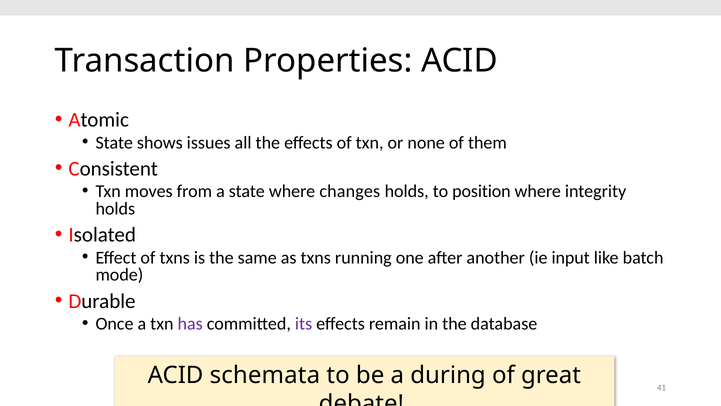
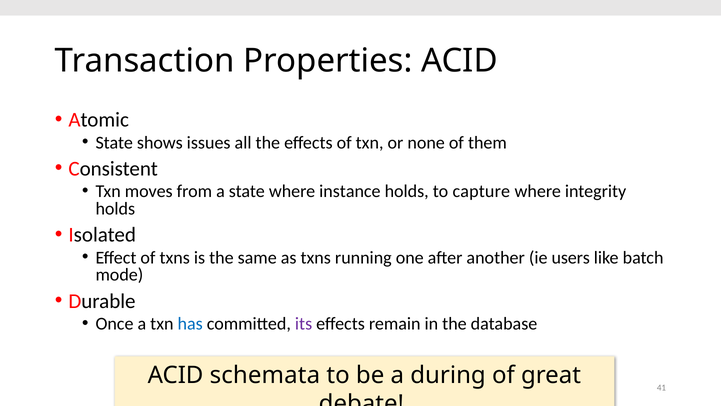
changes: changes -> instance (350, 191)
position: position -> capture (481, 191)
input: input -> users (571, 257)
has colour: purple -> blue (190, 323)
